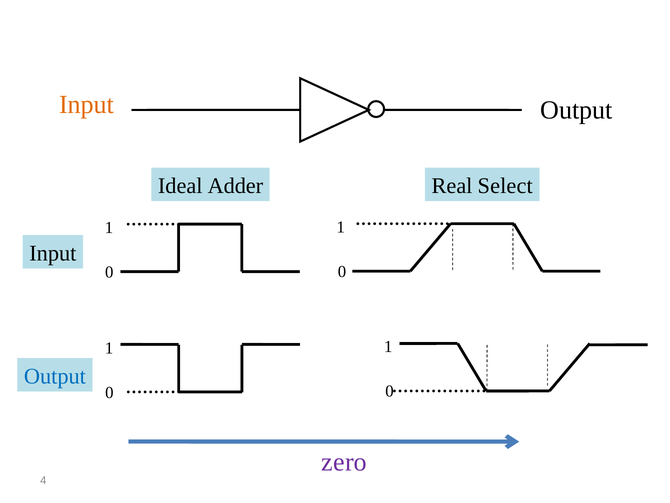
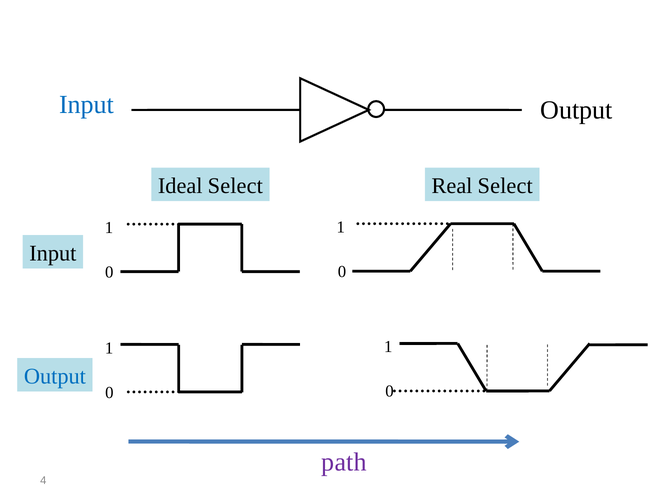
Input colour: orange -> blue (87, 104)
Ideal Adder: Adder -> Select (235, 186)
zero: zero -> path (344, 462)
